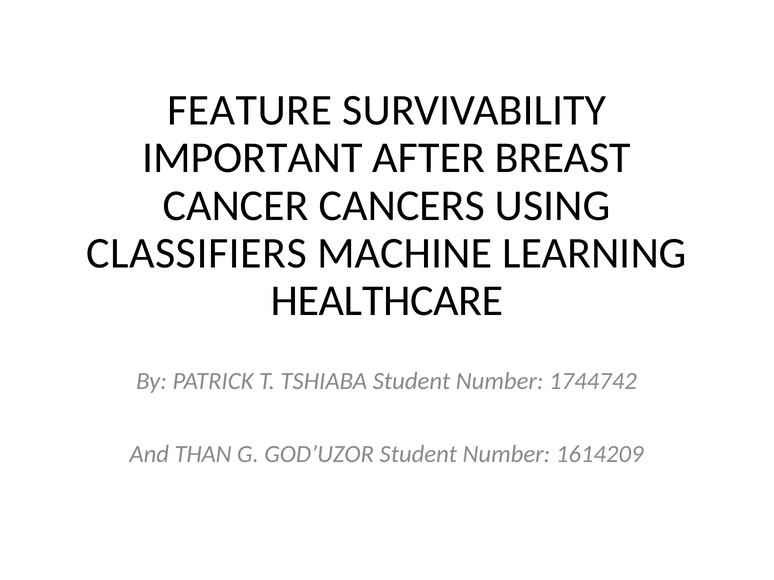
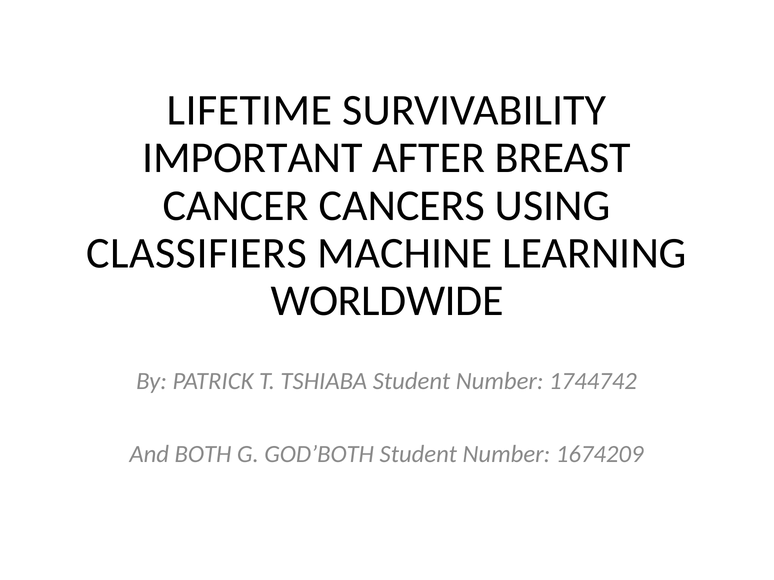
FEATURE: FEATURE -> LIFETIME (250, 110)
HEALTHCARE: HEALTHCARE -> WORLDWIDE (387, 301)
THAN: THAN -> BOTH (203, 455)
GOD’UZOR: GOD’UZOR -> GOD’BOTH (319, 455)
1614209: 1614209 -> 1674209 (600, 455)
